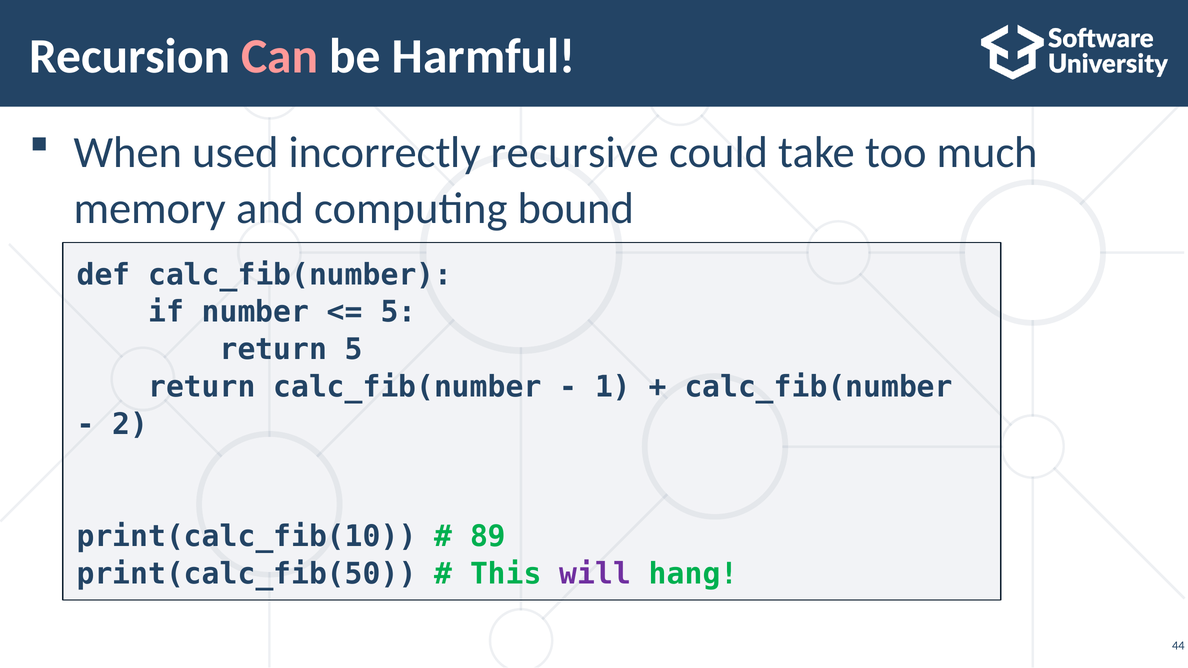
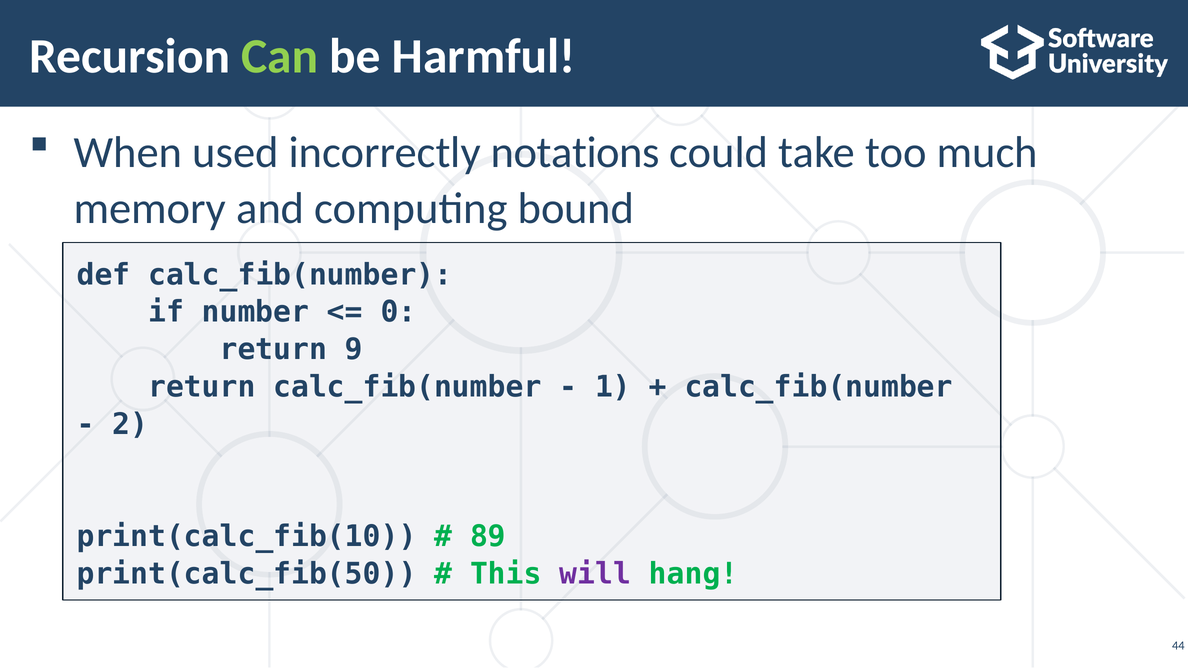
Can colour: pink -> light green (280, 56)
recursive: recursive -> notations (575, 153)
5: 5 -> 0 (398, 312)
return 5: 5 -> 9 (354, 350)
